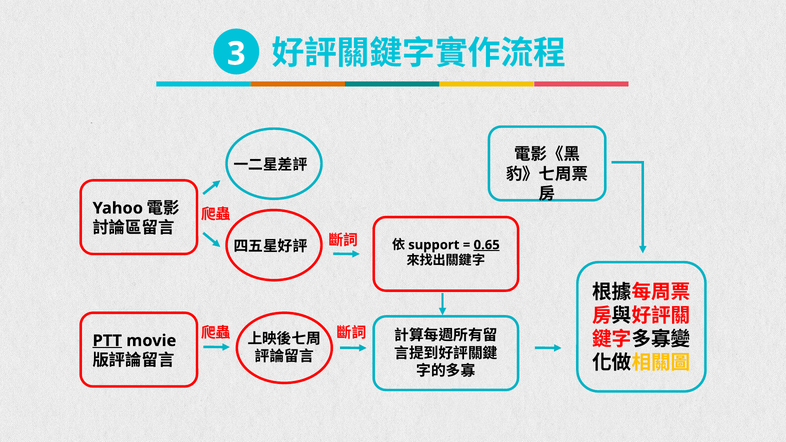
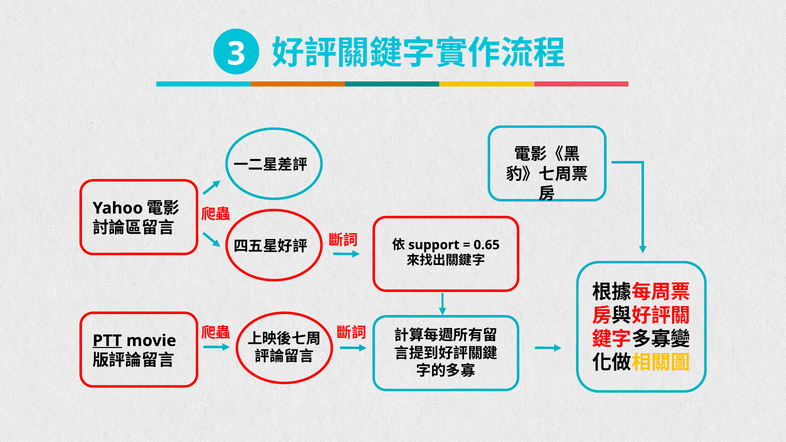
0.65 underline: present -> none (487, 245)
